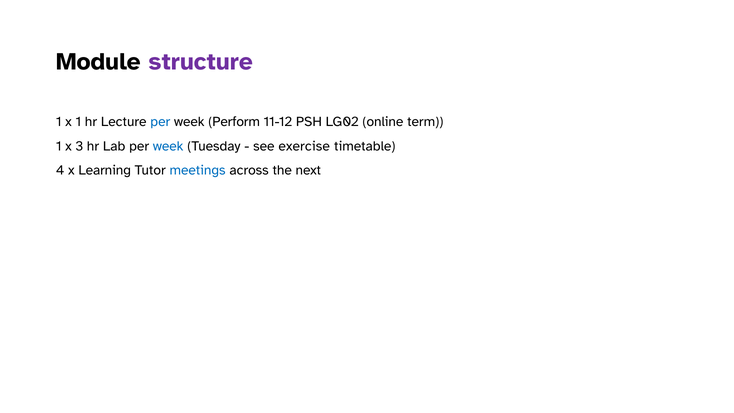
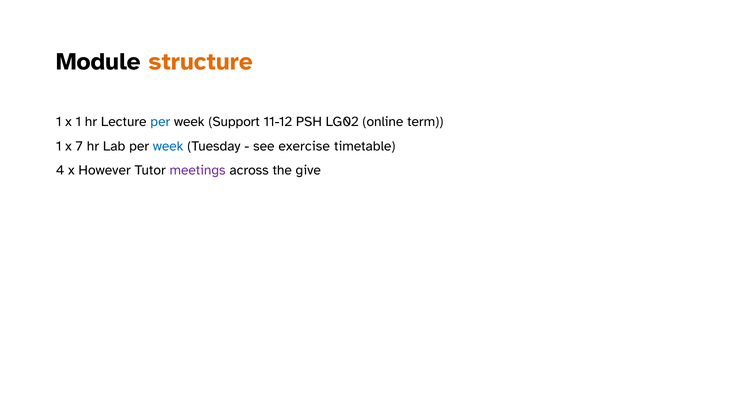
structure colour: purple -> orange (201, 62)
Perform: Perform -> Support (234, 122)
3: 3 -> 7 (79, 146)
Learning: Learning -> However (105, 170)
meetings colour: blue -> purple (198, 170)
next: next -> give (308, 170)
